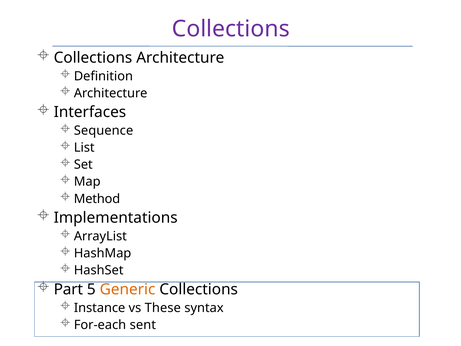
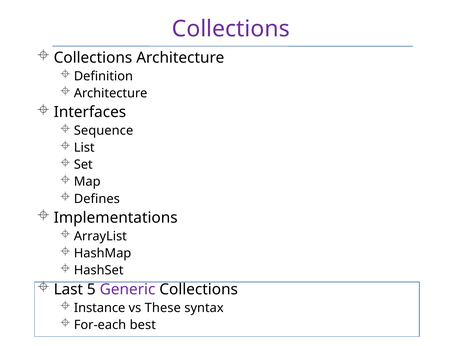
Method: Method -> Defines (97, 199)
Part: Part -> Last (68, 289)
Generic colour: orange -> purple (128, 289)
sent: sent -> best (143, 325)
